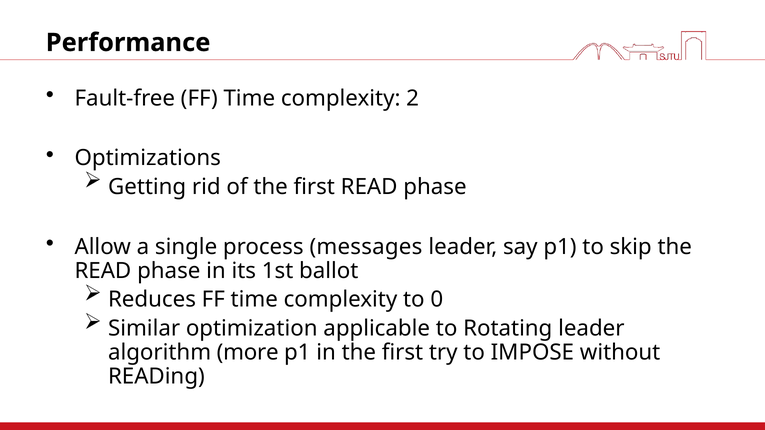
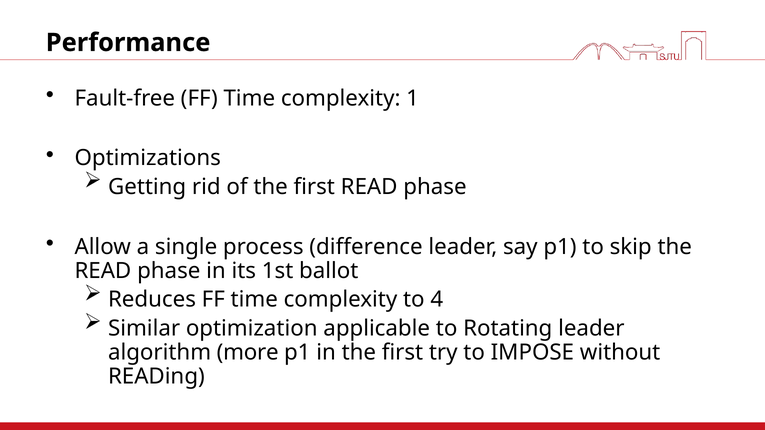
2: 2 -> 1 (413, 98)
messages: messages -> difference (366, 247)
0: 0 -> 4 (437, 300)
